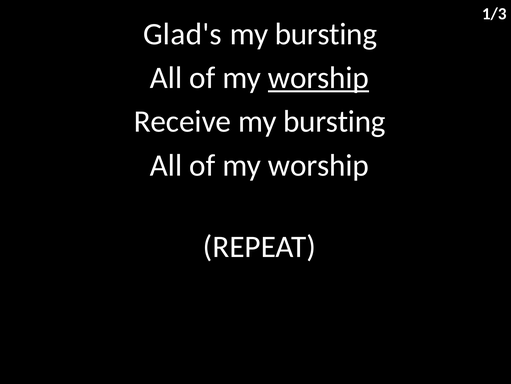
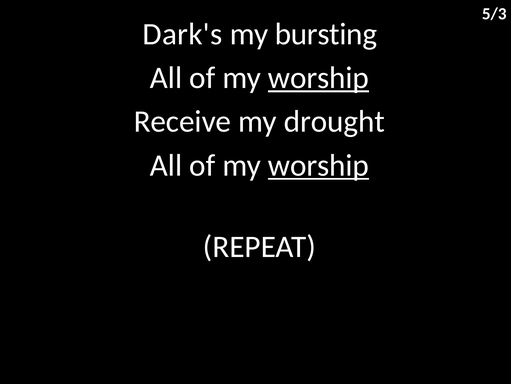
1/3: 1/3 -> 5/3 (494, 14)
Glad's: Glad's -> Dark's (182, 34)
Receive my bursting: bursting -> drought (334, 121)
worship underline: none -> present (318, 165)
